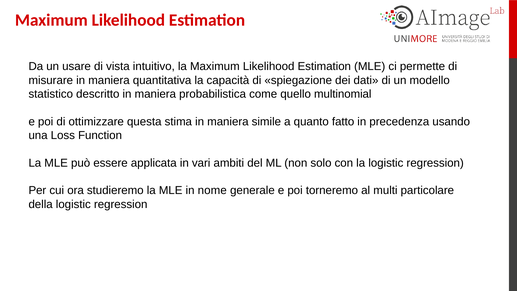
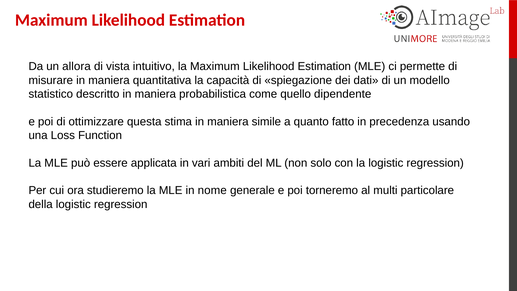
usare: usare -> allora (76, 66)
multinomial: multinomial -> dipendente (343, 94)
